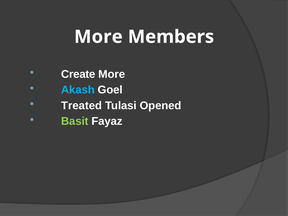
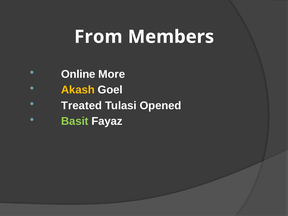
More: More -> From (98, 37)
Create: Create -> Online (78, 74)
Akash colour: light blue -> yellow (78, 90)
